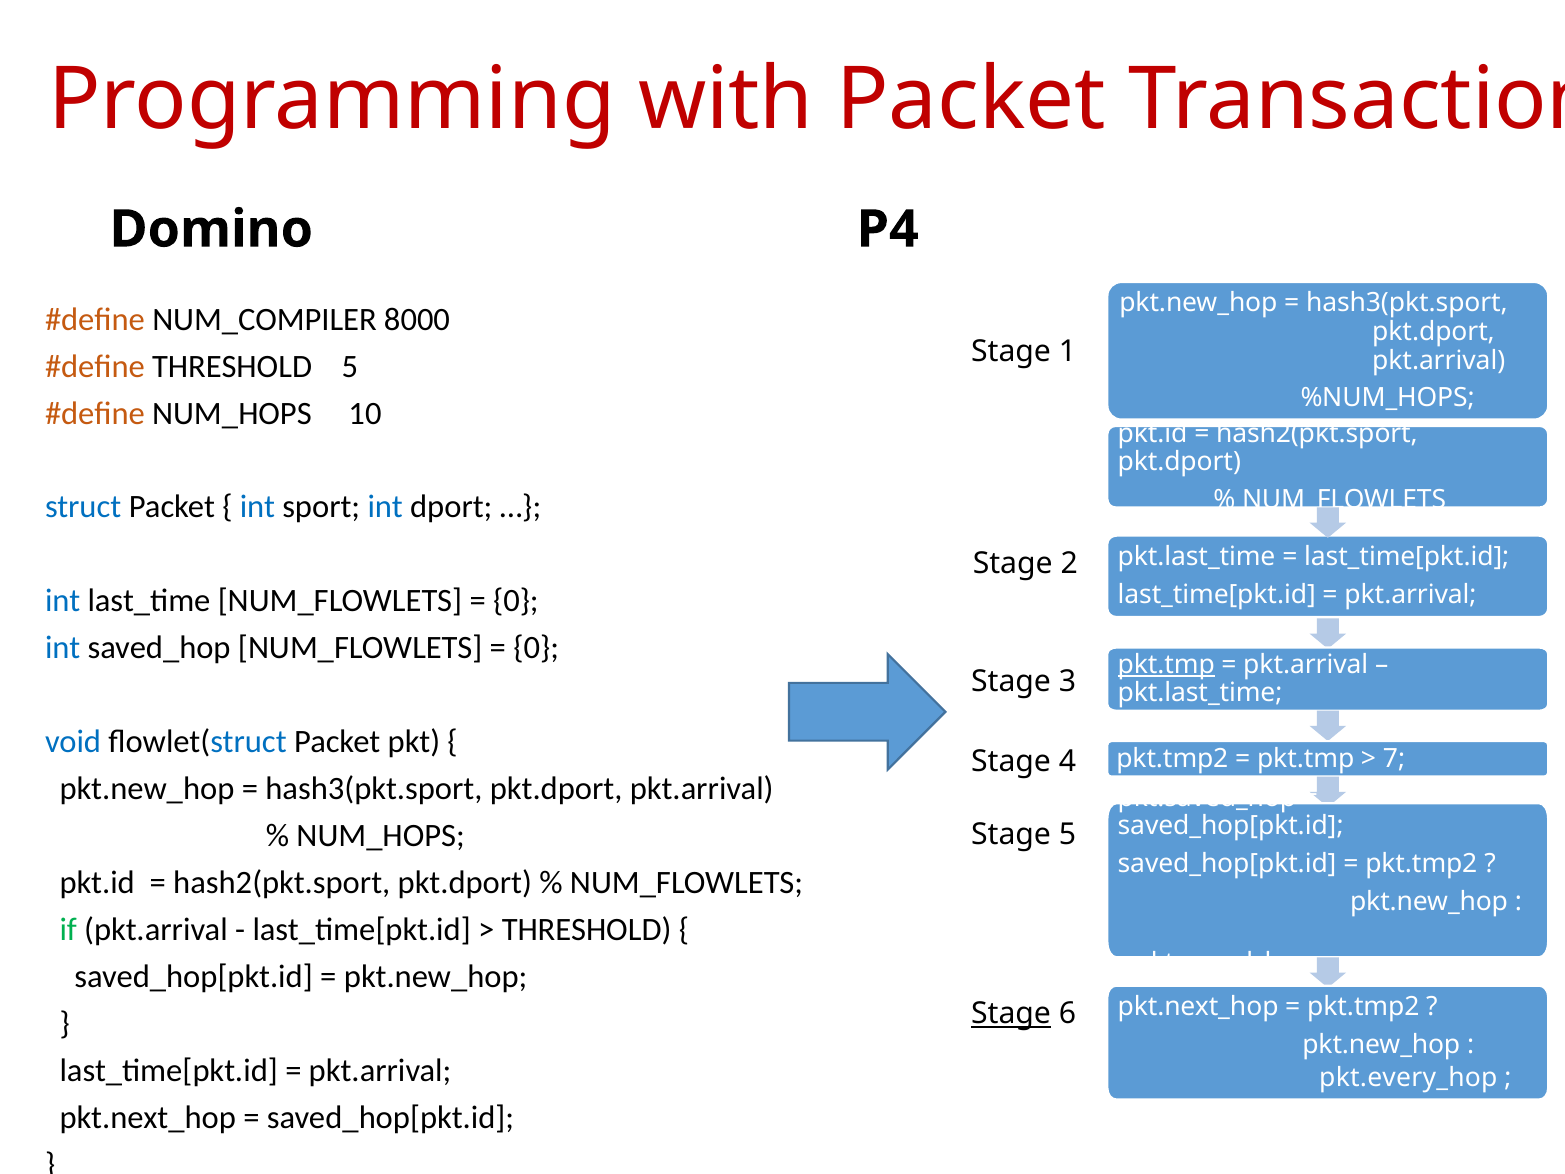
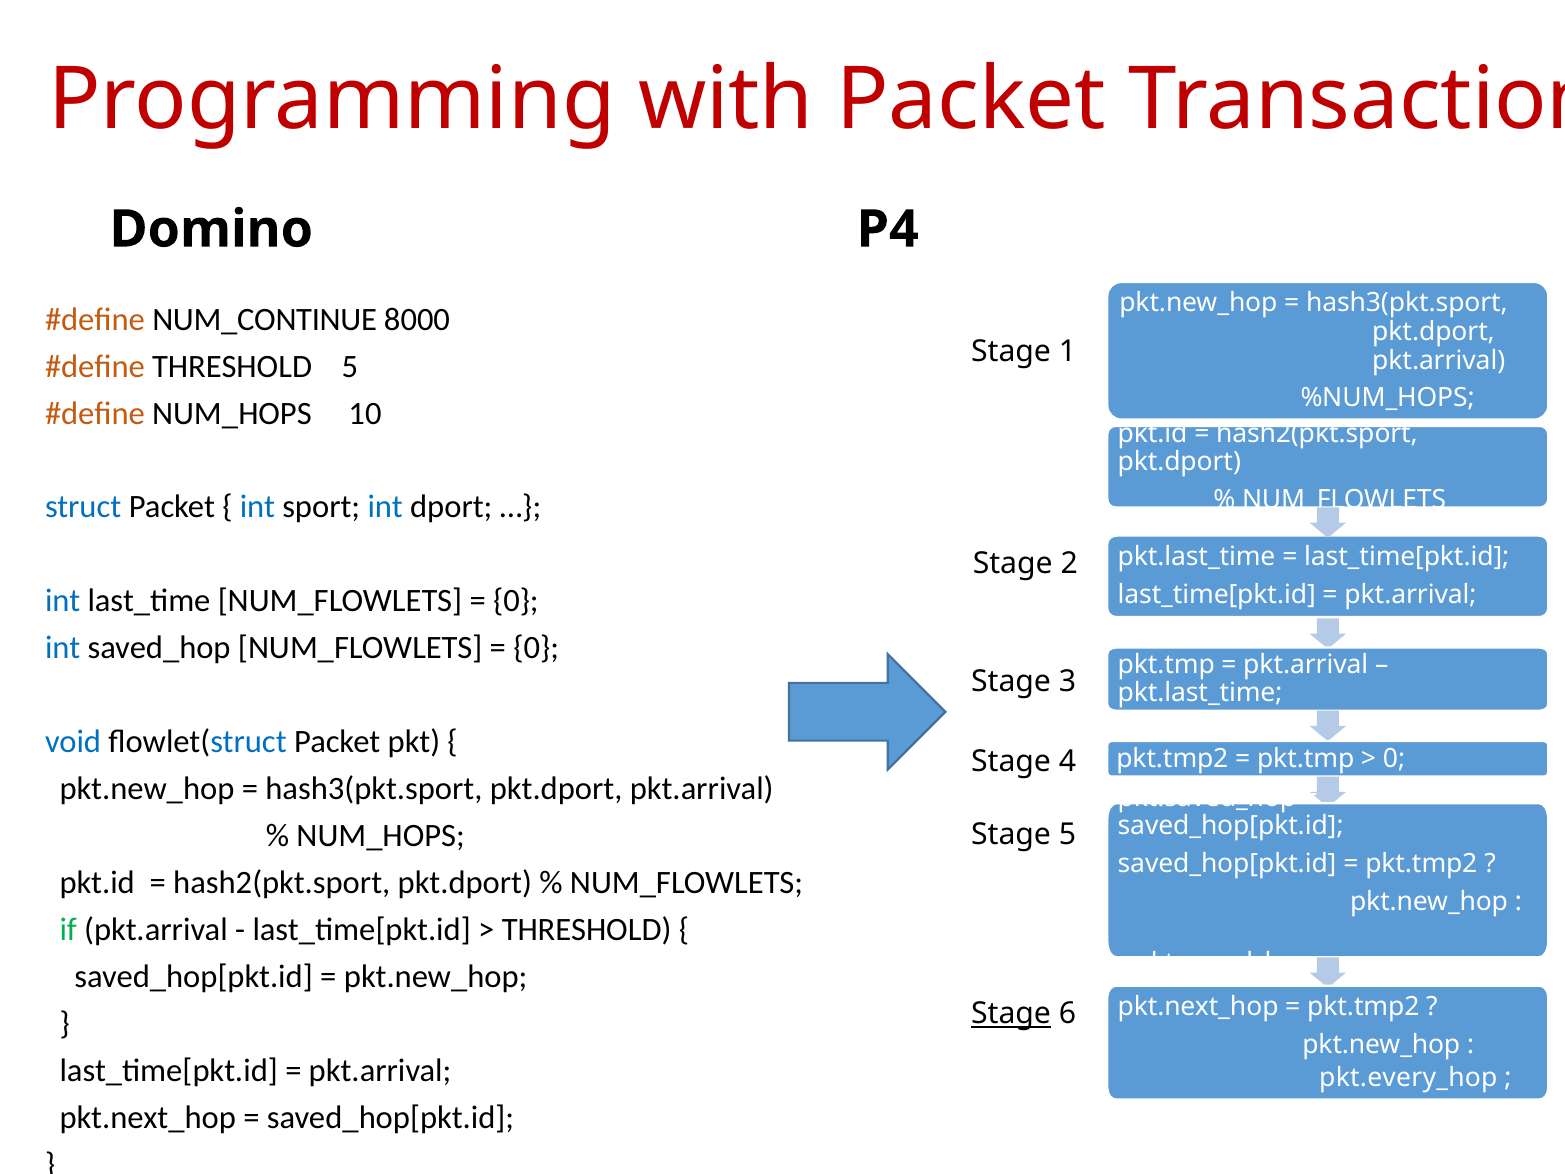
NUM_COMPILER: NUM_COMPILER -> NUM_CONTINUE (265, 319)
pkt.tmp underline: present -> none (1166, 665)
7: 7 -> 0 (1394, 758)
